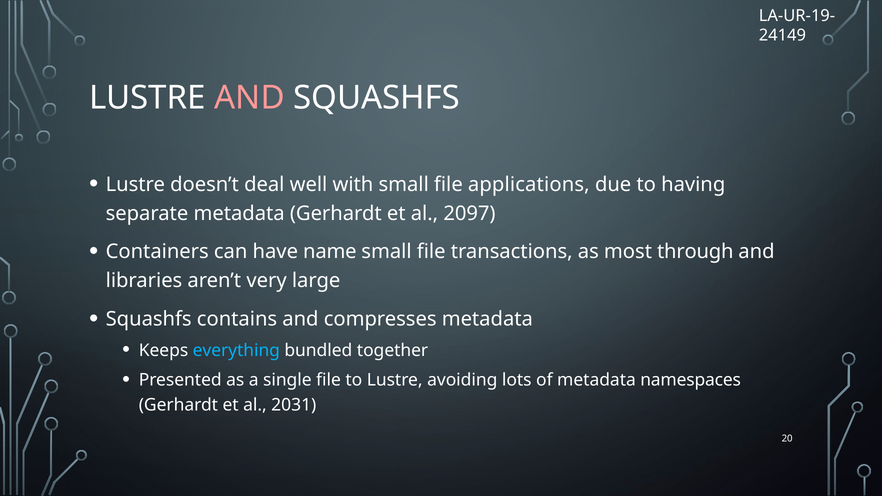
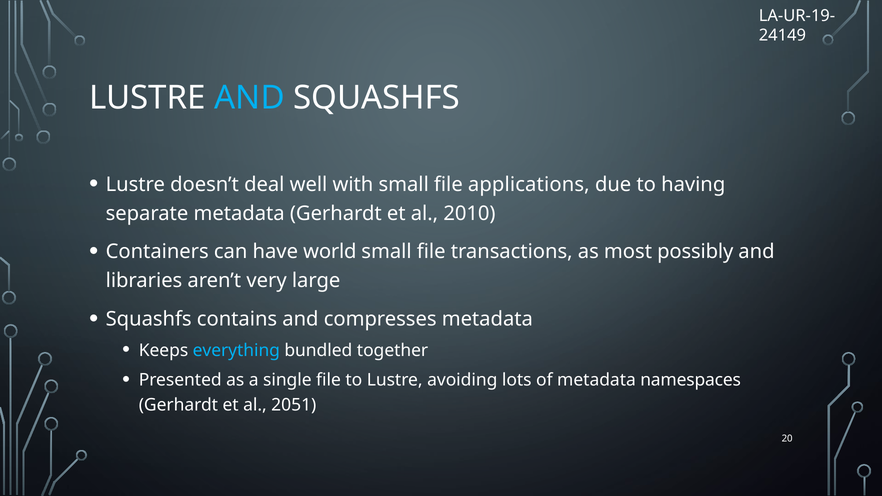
AND colour: pink -> light blue (250, 98)
2097: 2097 -> 2010 (469, 214)
name: name -> world (330, 252)
through: through -> possibly (695, 252)
2031: 2031 -> 2051 (294, 405)
